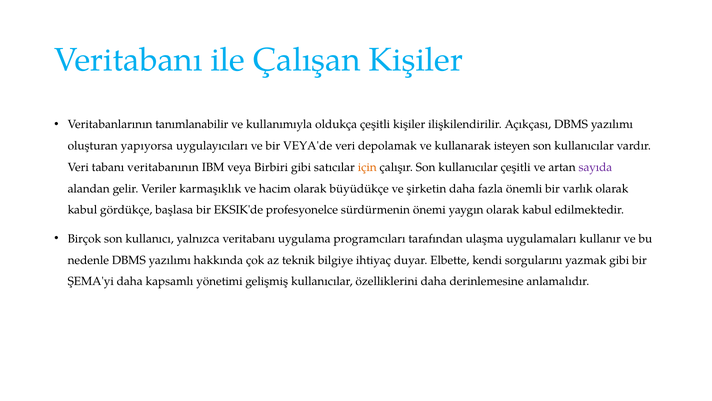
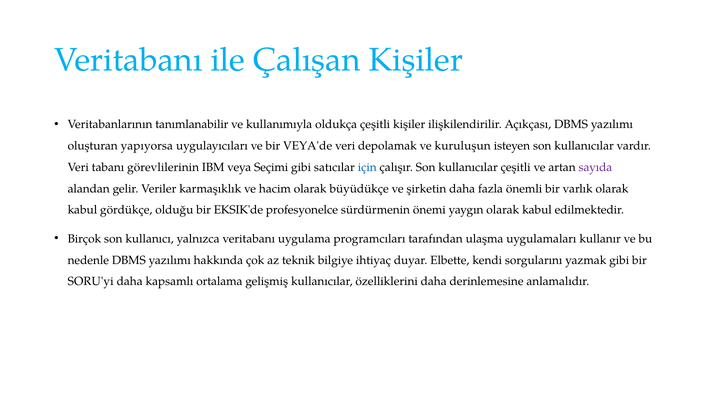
kullanarak: kullanarak -> kuruluşun (463, 146)
veritabanının: veritabanının -> görevlilerinin (163, 167)
Birbiri: Birbiri -> Seçimi (271, 167)
için colour: orange -> blue (367, 167)
başlasa: başlasa -> olduğu (174, 210)
ŞEMA'yi: ŞEMA'yi -> SORU'yi (91, 281)
yönetimi: yönetimi -> ortalama (219, 281)
